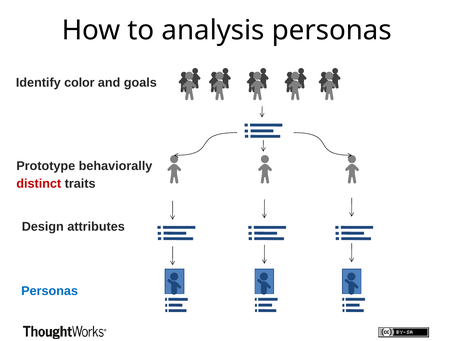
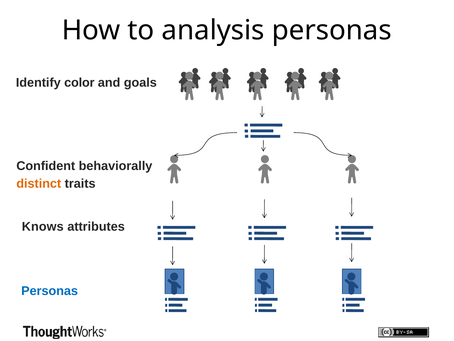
Prototype: Prototype -> Confident (46, 166)
distinct colour: red -> orange (39, 184)
Design: Design -> Knows (43, 226)
